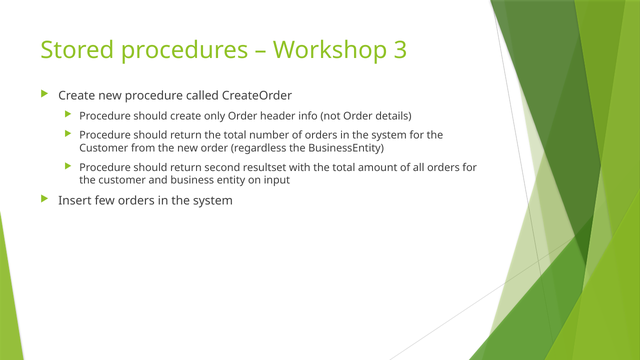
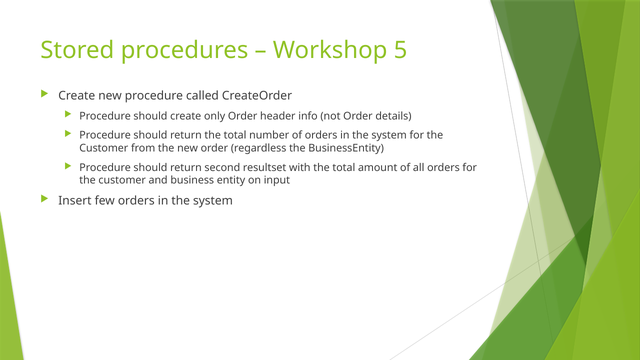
3: 3 -> 5 (401, 50)
